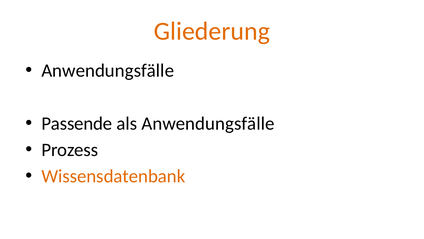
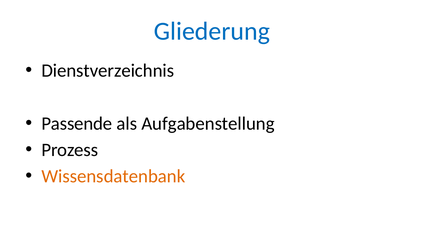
Gliederung colour: orange -> blue (212, 31)
Anwendungsfälle: Anwendungsfälle -> Dienstverzeichnis (108, 70)
als Anwendungsfälle: Anwendungsfälle -> Aufgabenstellung (208, 123)
